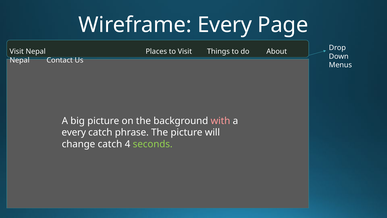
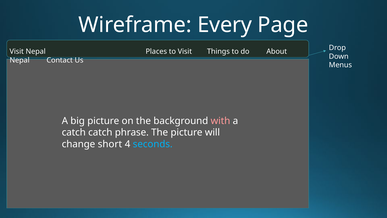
every: every -> catch (74, 132)
change catch: catch -> short (110, 144)
seconds colour: light green -> light blue (153, 144)
